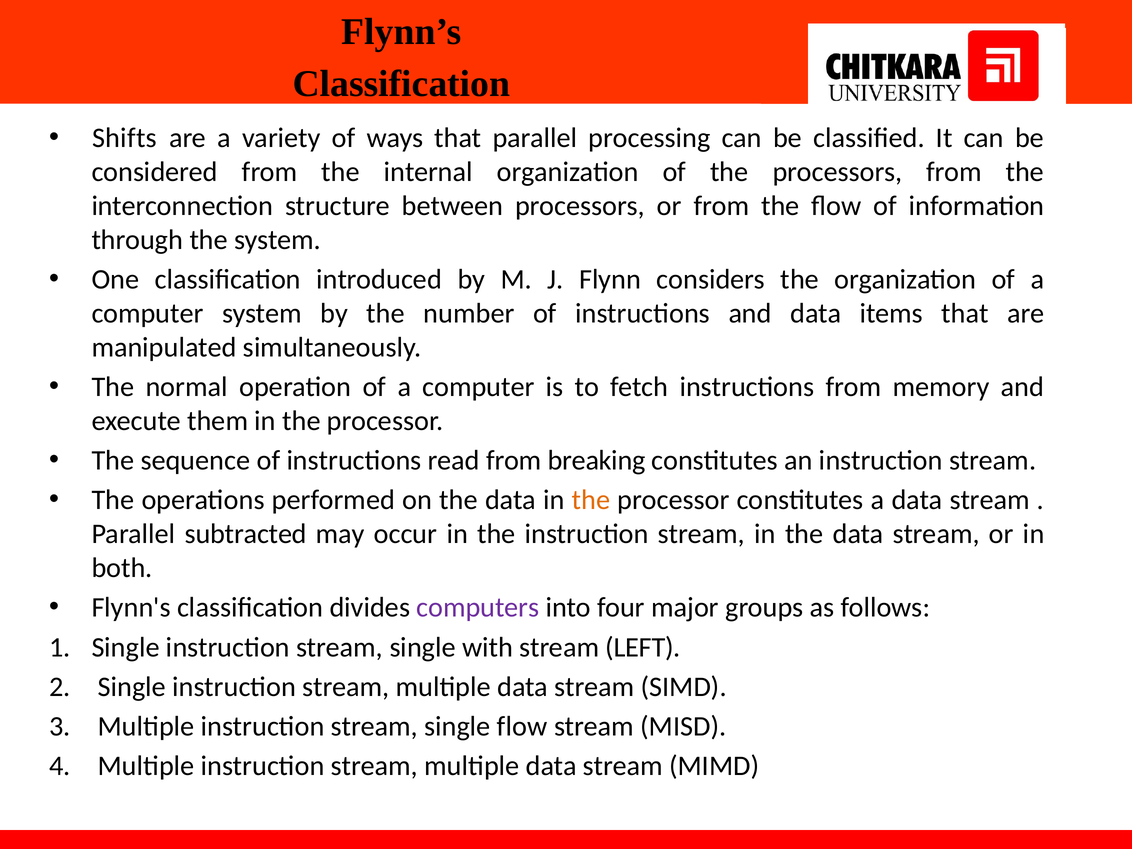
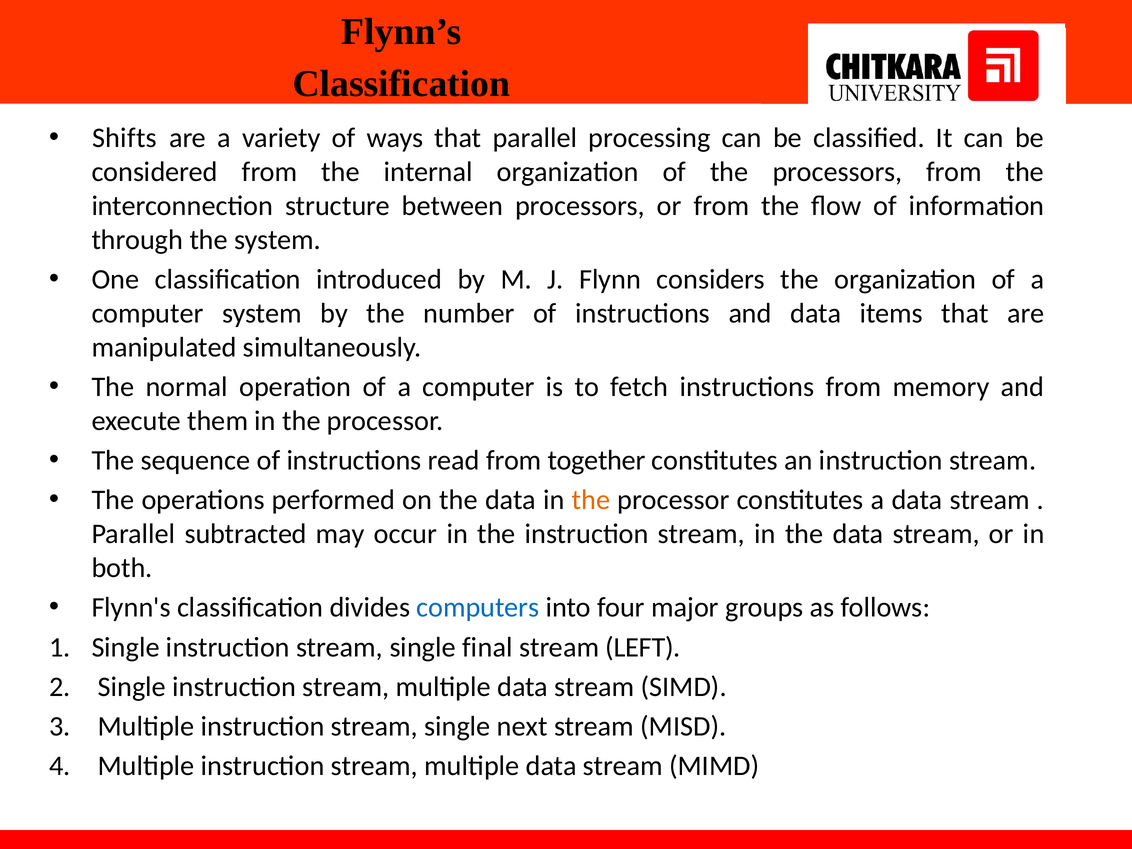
breaking: breaking -> together (597, 460)
computers colour: purple -> blue (478, 608)
with: with -> final (487, 647)
single flow: flow -> next (522, 726)
